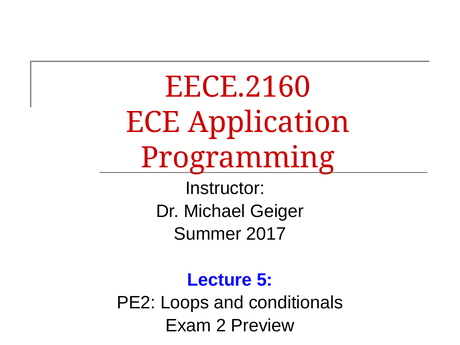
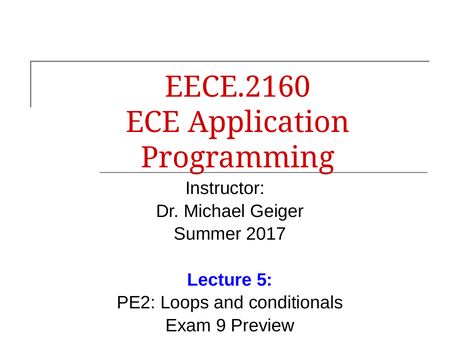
2: 2 -> 9 (221, 326)
